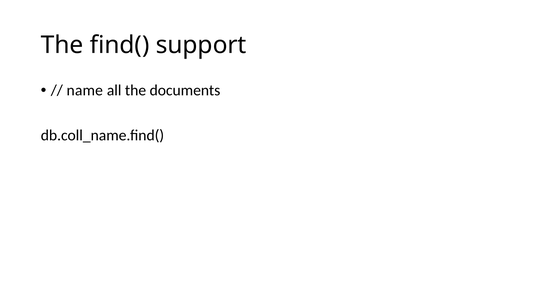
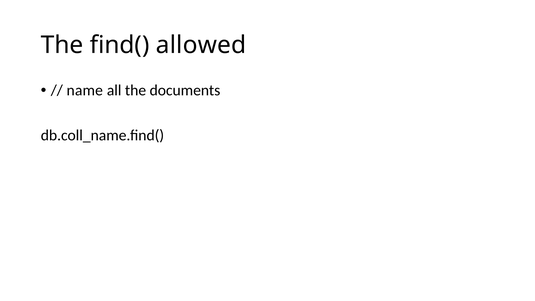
support: support -> allowed (201, 45)
